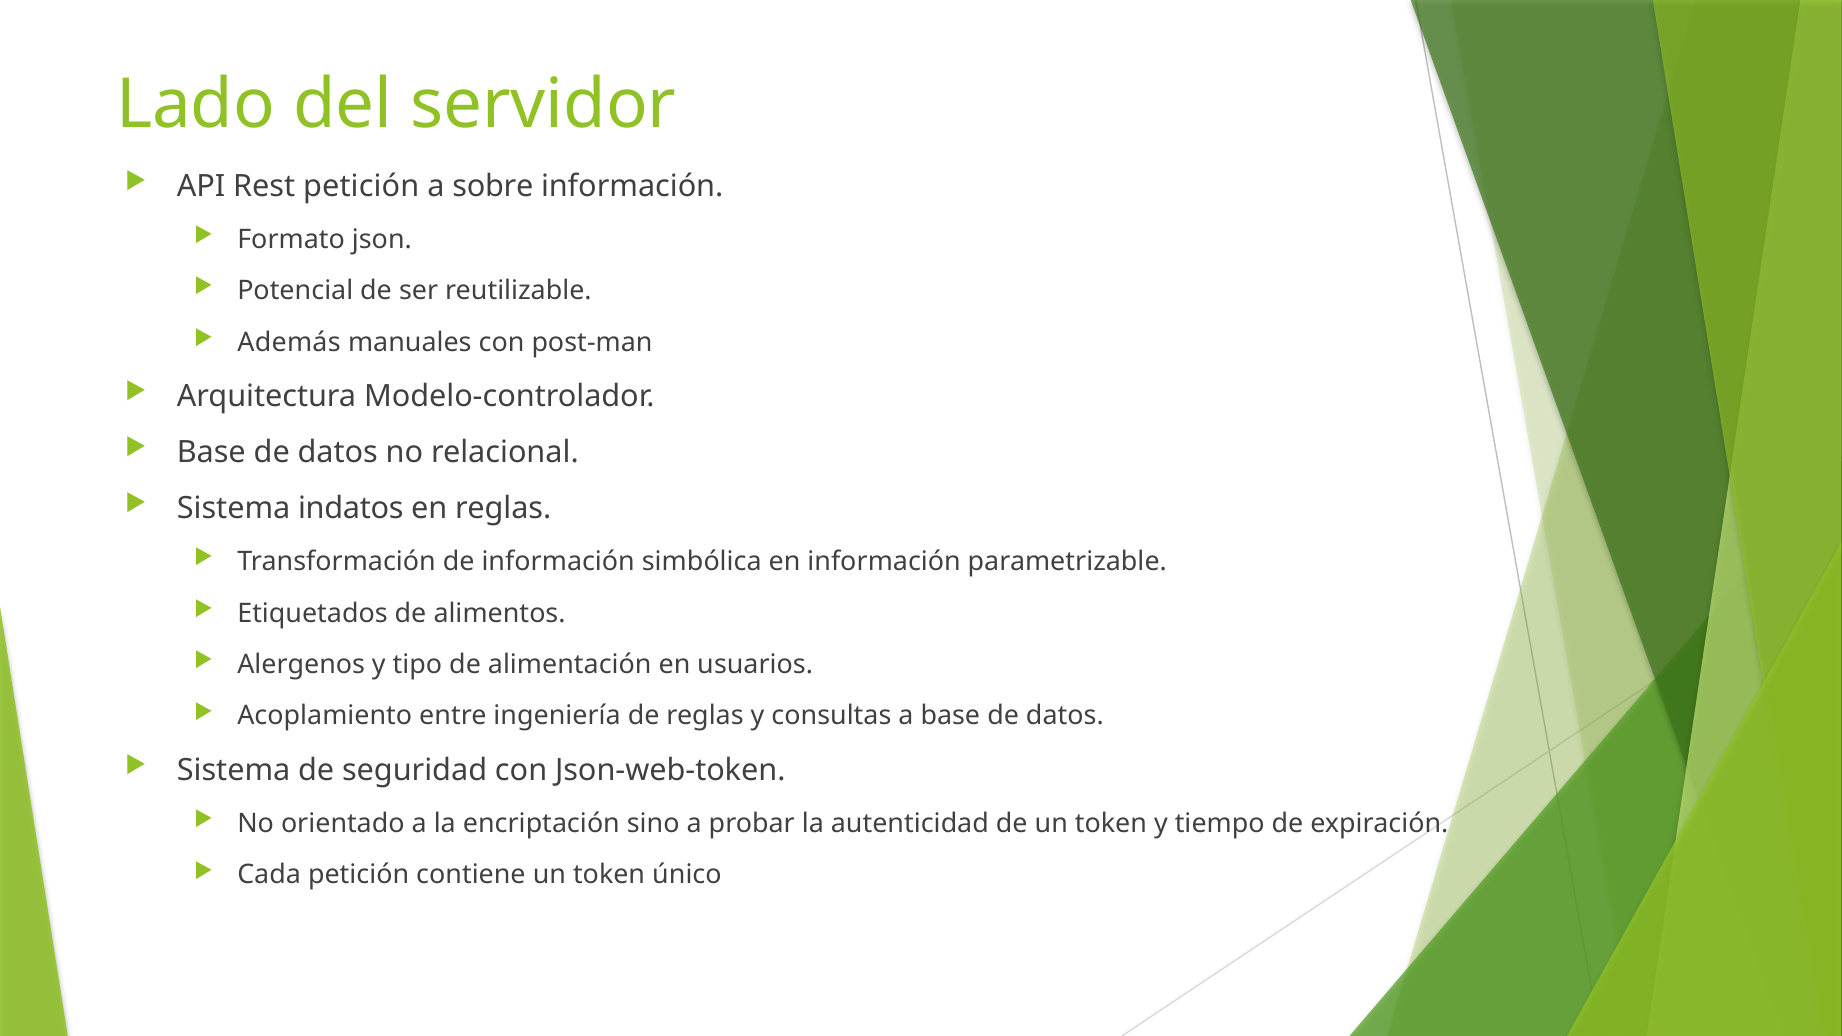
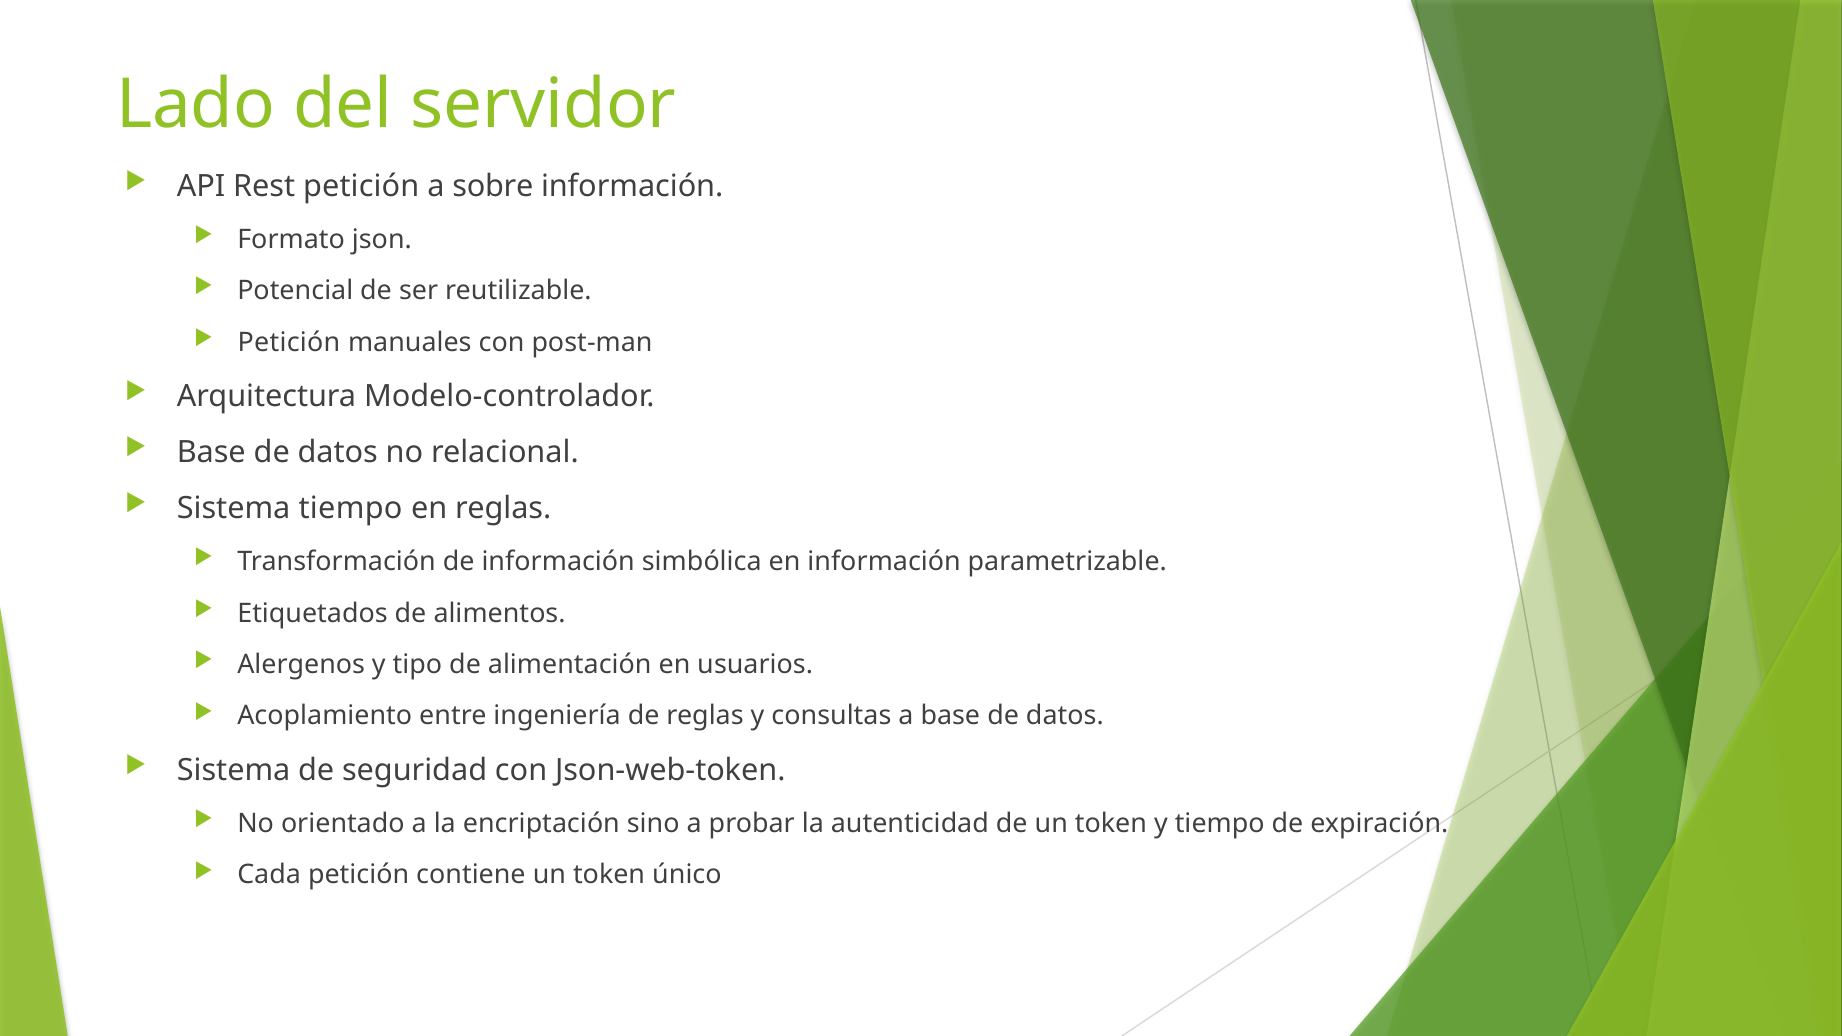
Además: Además -> Petición (289, 342)
Sistema indatos: indatos -> tiempo (351, 508)
